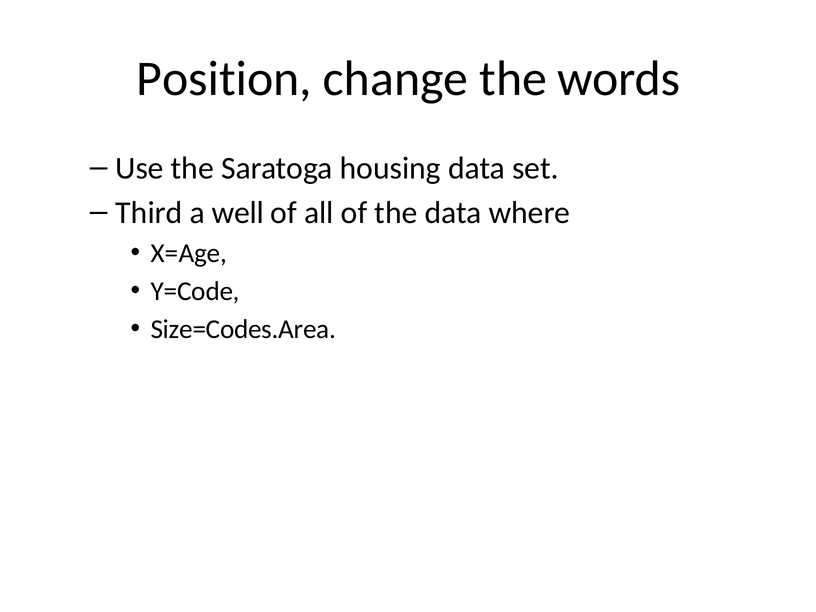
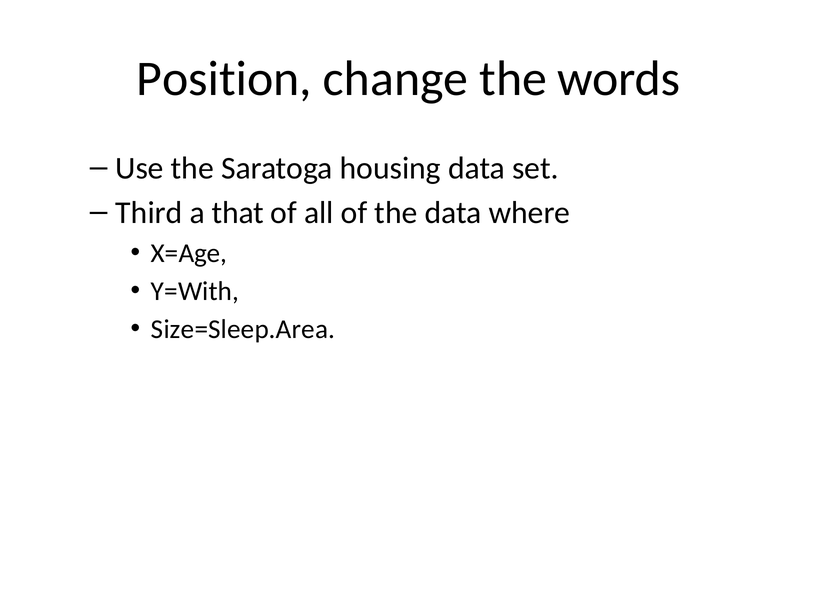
well: well -> that (238, 213)
Y=Code: Y=Code -> Y=With (195, 291)
Size=Codes.Area: Size=Codes.Area -> Size=Sleep.Area (243, 329)
